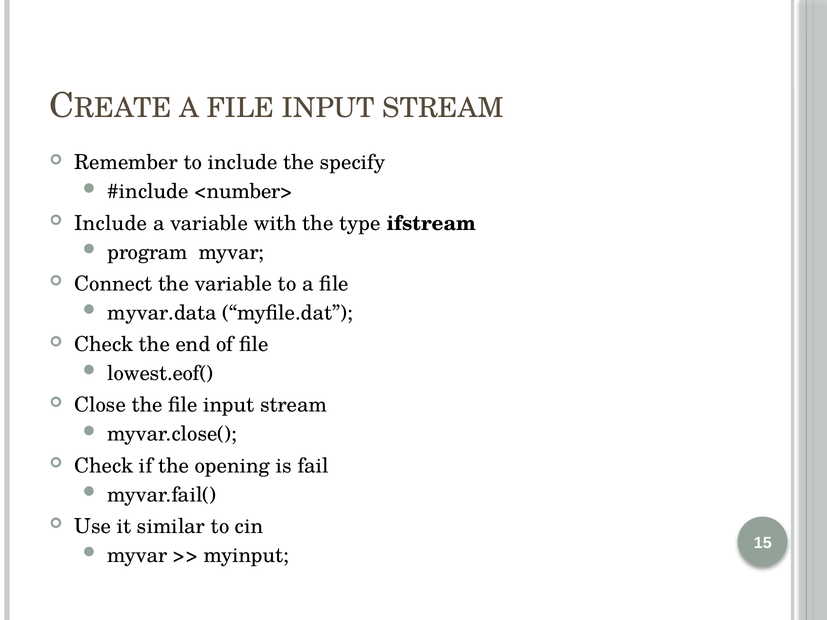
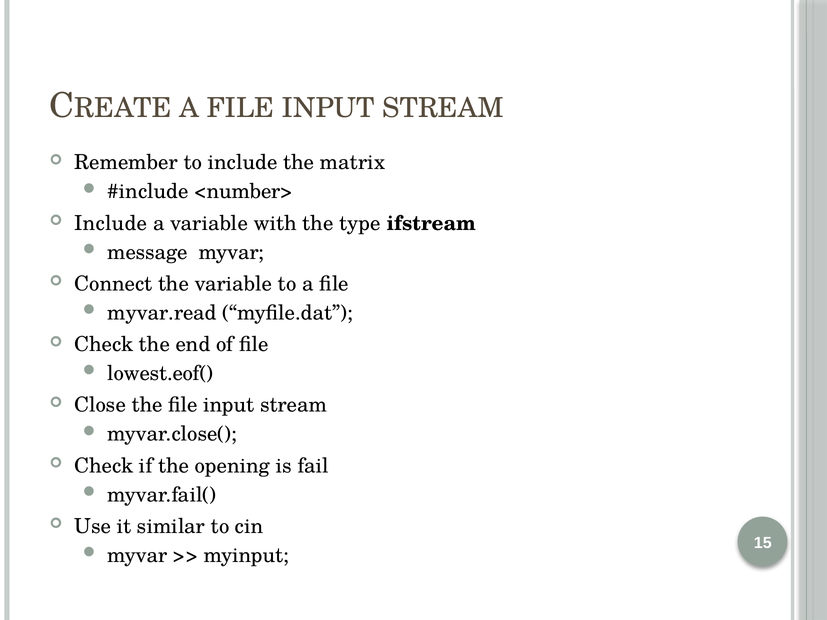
specify: specify -> matrix (352, 163)
program: program -> message (147, 252)
myvar.data: myvar.data -> myvar.read (162, 313)
